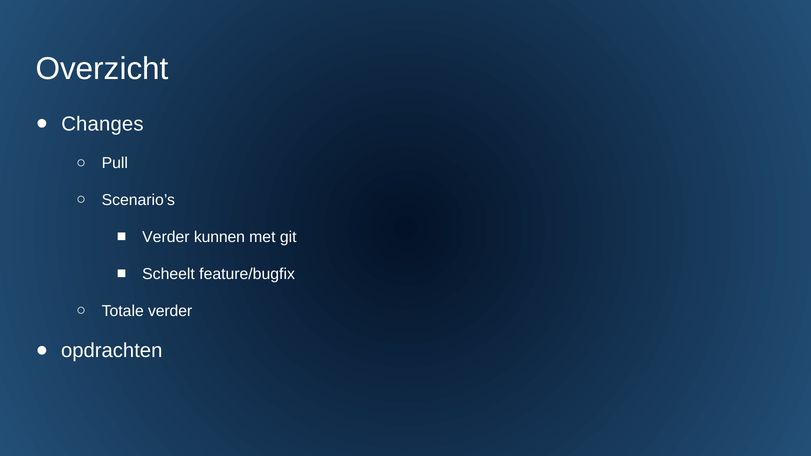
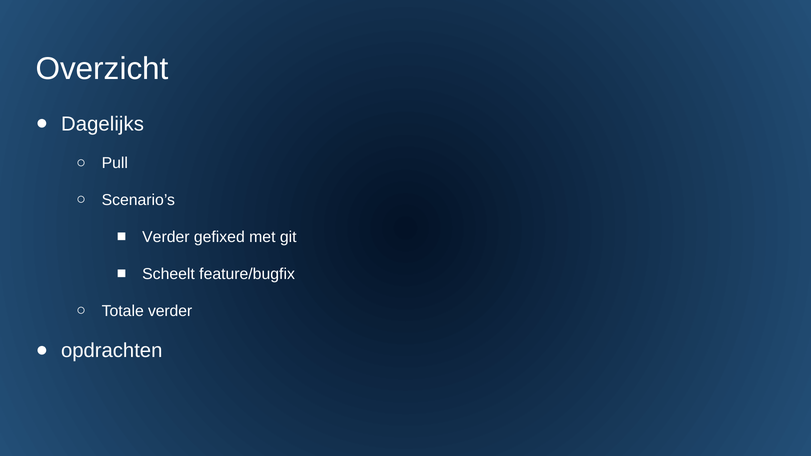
Changes: Changes -> Dagelijks (103, 124)
kunnen: kunnen -> gefixed (219, 237)
